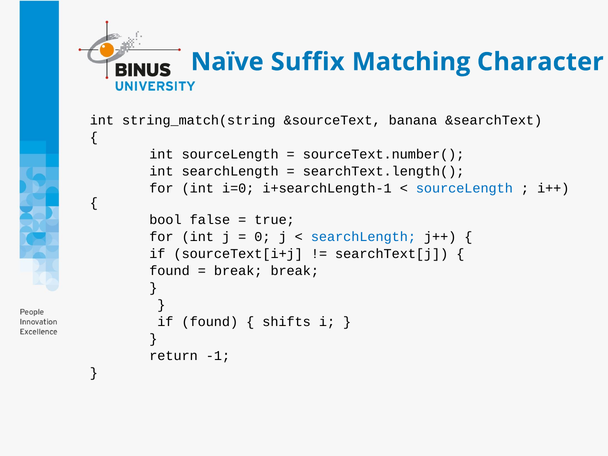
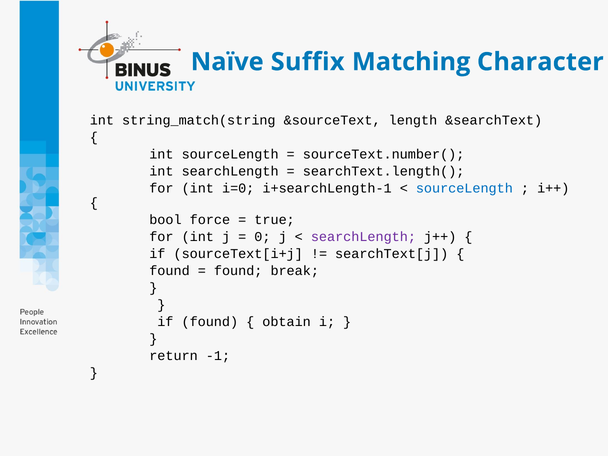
banana: banana -> length (413, 120)
false: false -> force (210, 220)
searchLength colour: blue -> purple (363, 237)
break: break -> found (238, 271)
shifts: shifts -> obtain (287, 322)
